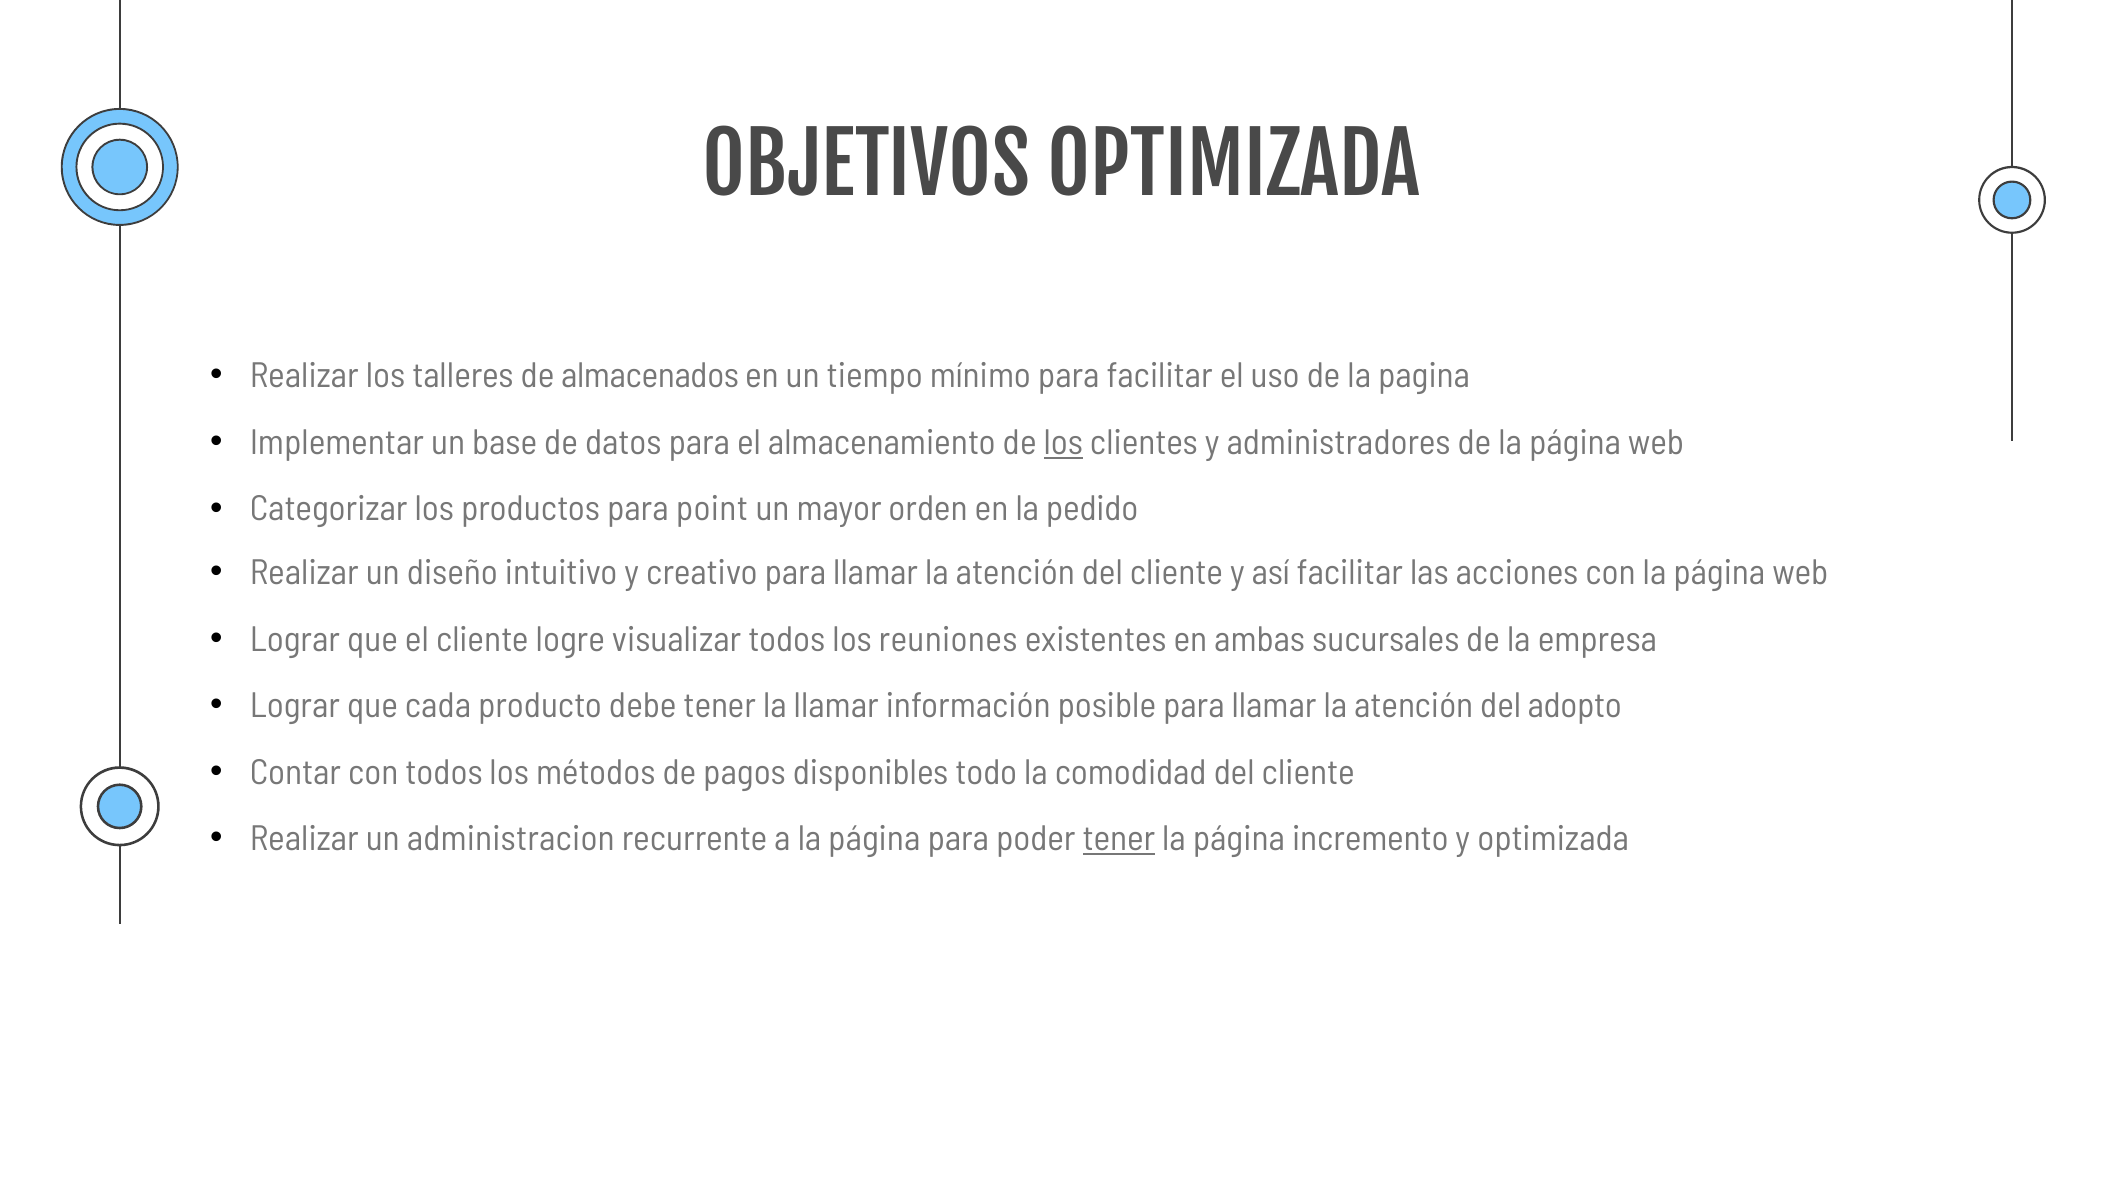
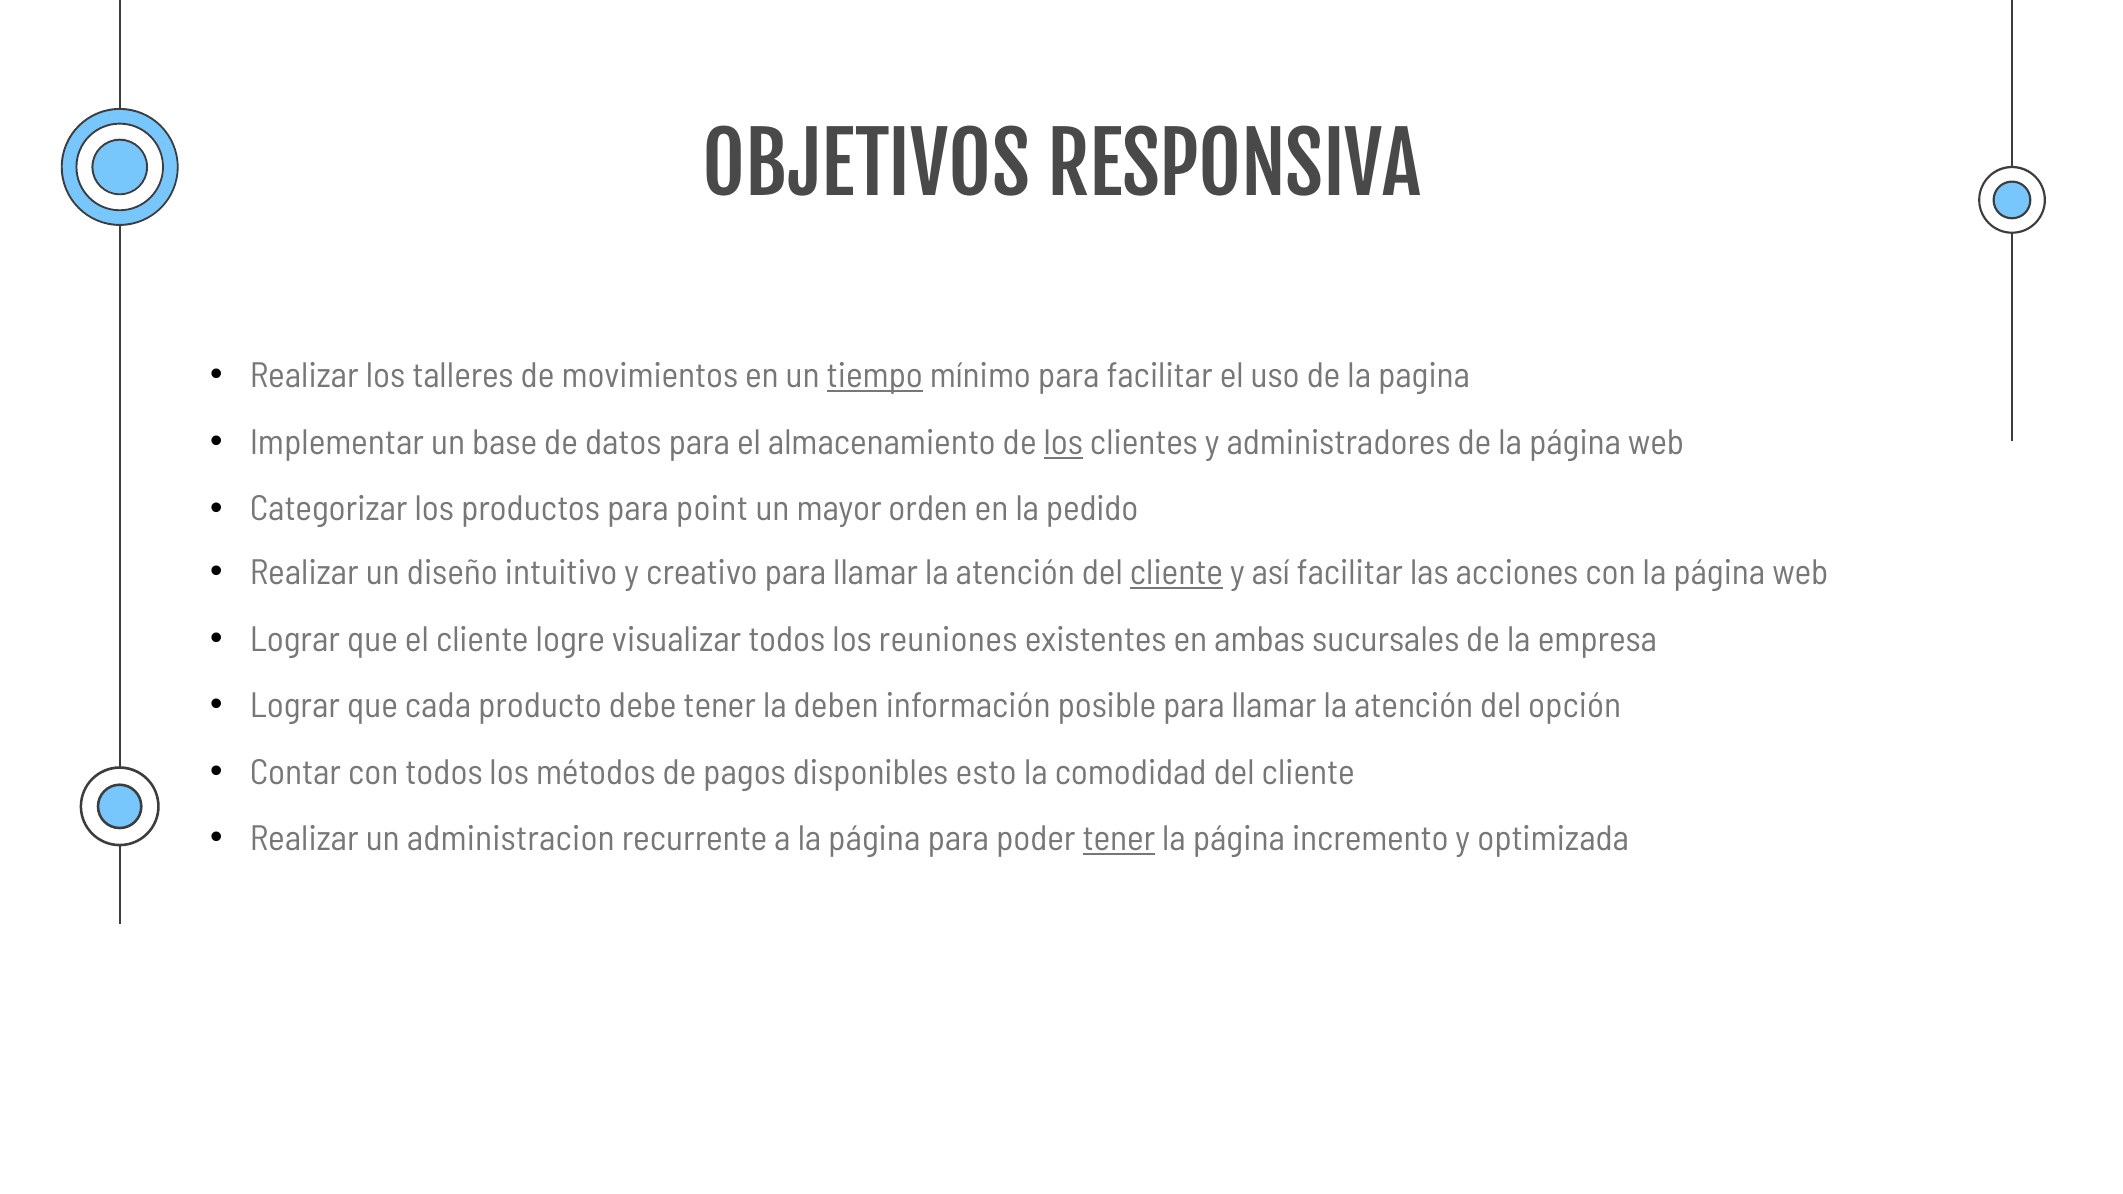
OBJETIVOS OPTIMIZADA: OPTIMIZADA -> RESPONSIVA (1234, 169)
almacenados: almacenados -> movimientos (650, 376)
tiempo underline: none -> present (875, 376)
cliente underline: none -> present (1177, 573)
la llamar: llamar -> deben (836, 706)
adopto: adopto -> opción (1575, 706)
todo: todo -> esto (986, 773)
